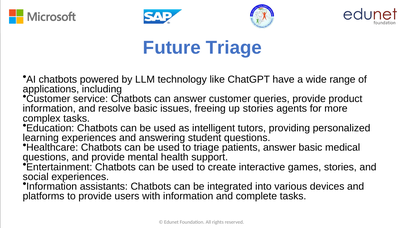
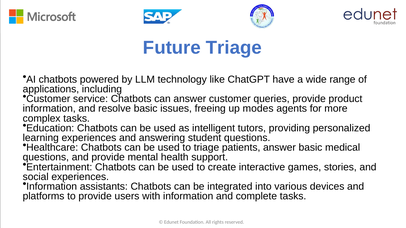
up stories: stories -> modes (258, 109)
